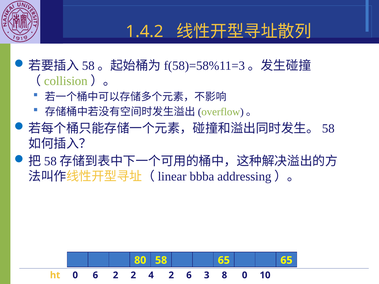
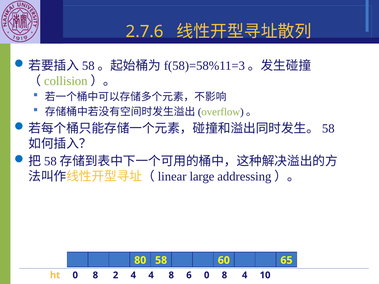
1.4.2: 1.4.2 -> 2.7.6 (145, 32)
bbba: bbba -> large (202, 177)
80 65: 65 -> 60 (224, 260)
ht 0 6: 6 -> 8 (95, 275)
2 2: 2 -> 4 (133, 275)
4 2: 2 -> 8 (171, 275)
6 3: 3 -> 0 (207, 275)
8 0: 0 -> 4 (245, 275)
